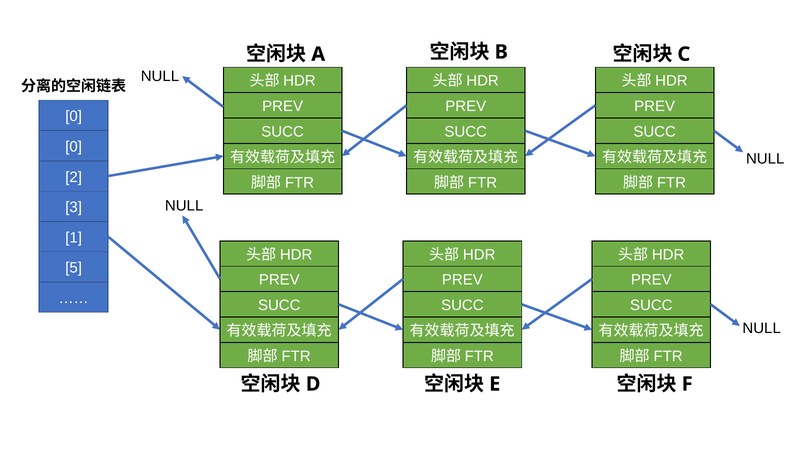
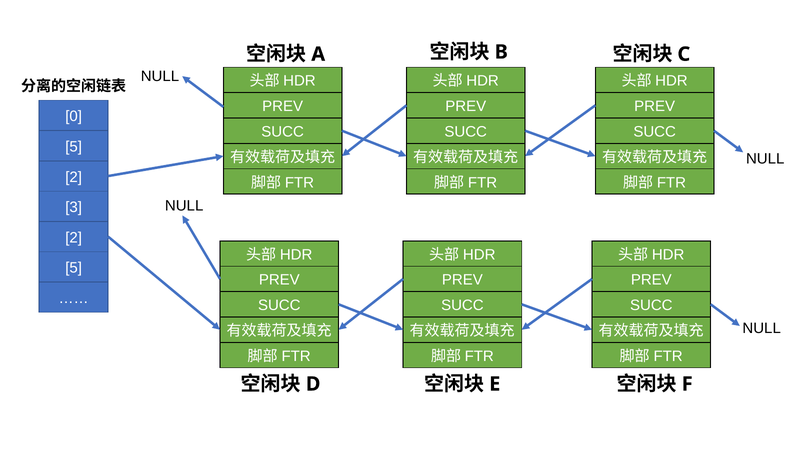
0: 0 -> 5 (74, 147)
1: 1 -> 2 (74, 237)
